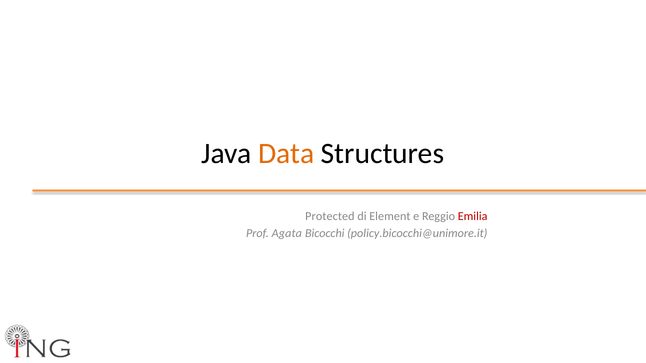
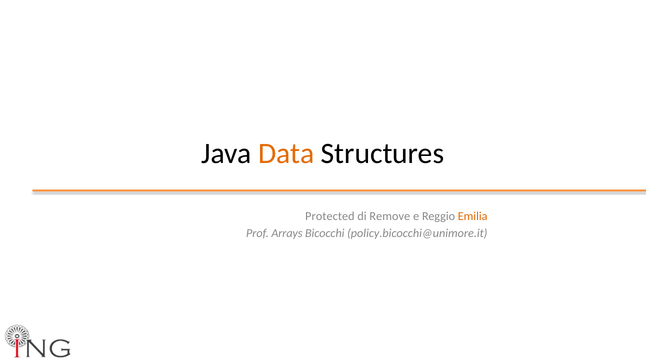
Element: Element -> Remove (390, 216)
Emilia colour: red -> orange (473, 216)
Agata: Agata -> Arrays (287, 233)
